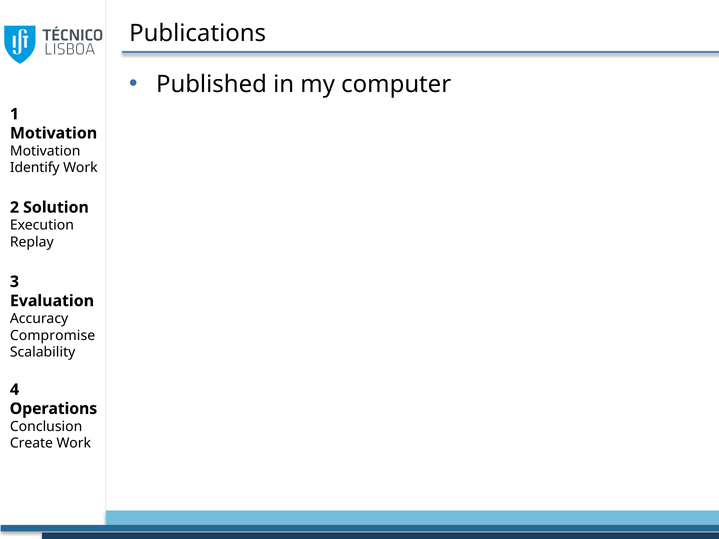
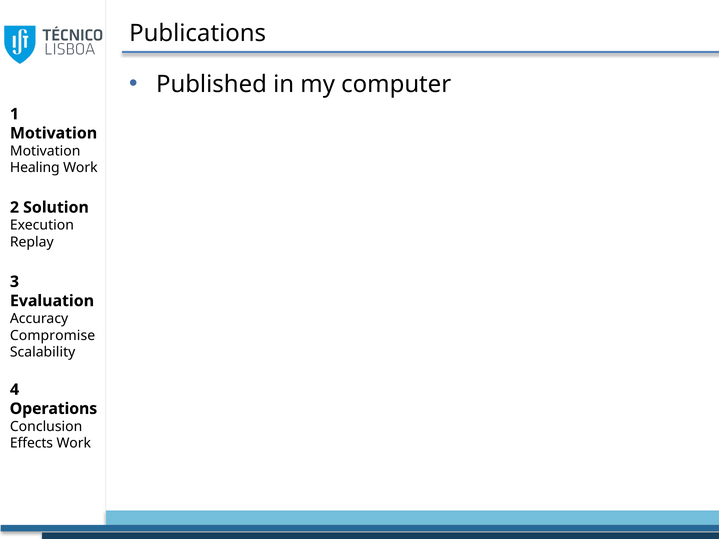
Identify: Identify -> Healing (35, 168)
Create: Create -> Effects (31, 443)
